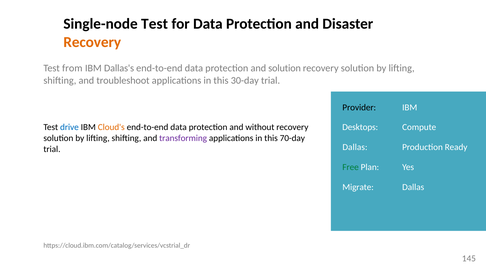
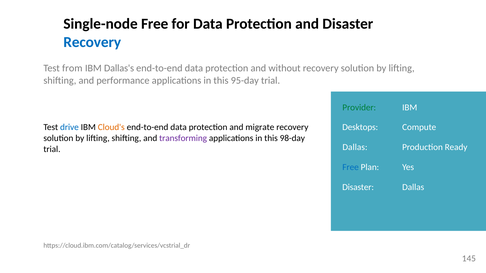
Single-node Test: Test -> Free (155, 24)
Recovery colour: orange -> blue (92, 42)
and solution: solution -> without (285, 68)
troubleshoot: troubleshoot -> performance (123, 81)
30-day: 30-day -> 95-day (245, 81)
Provider colour: black -> green (359, 108)
without: without -> migrate (260, 127)
70-day: 70-day -> 98-day (292, 138)
Free colour: green -> blue (351, 167)
Migrate: Migrate -> Disaster (358, 187)
